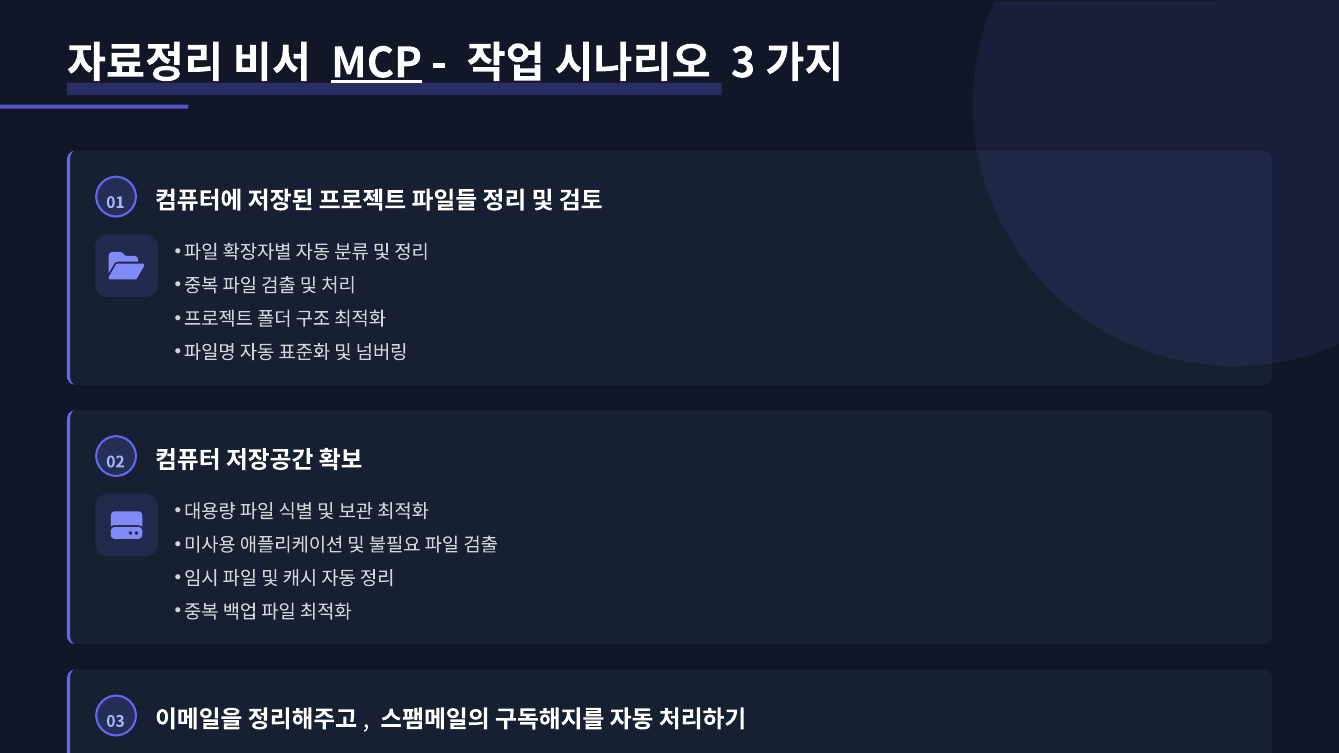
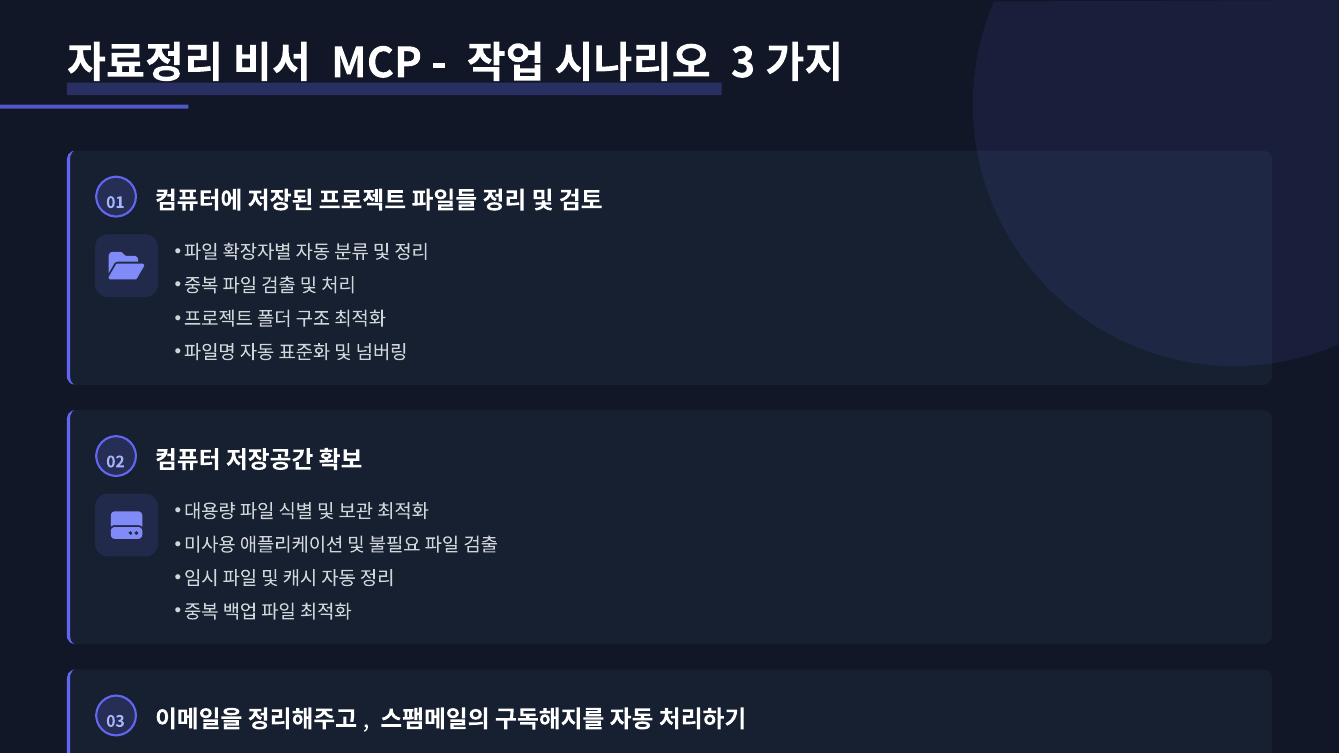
MCP underline: present -> none (377, 63)
